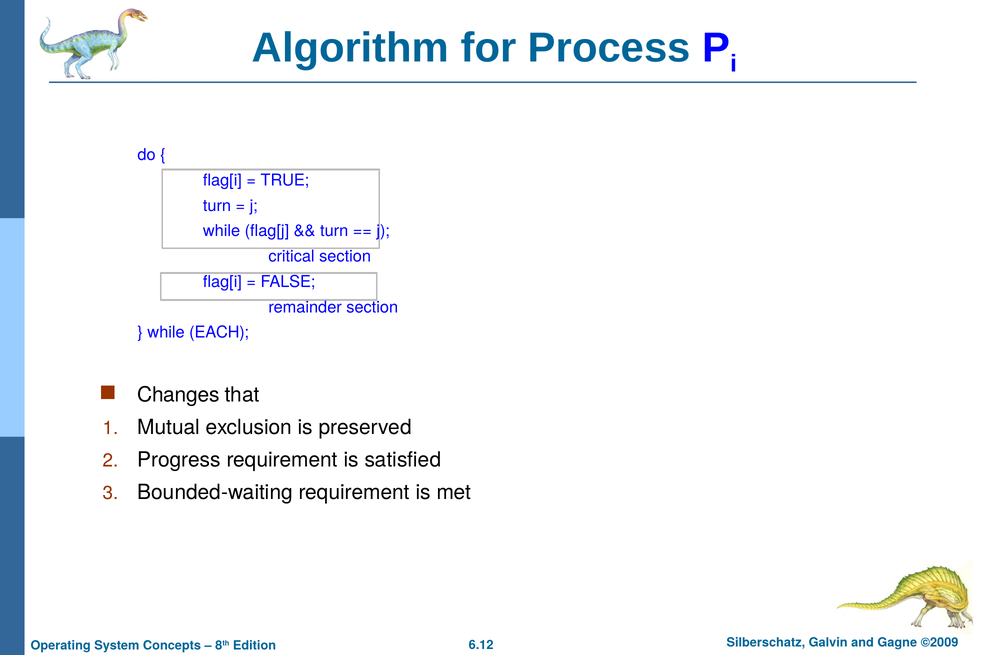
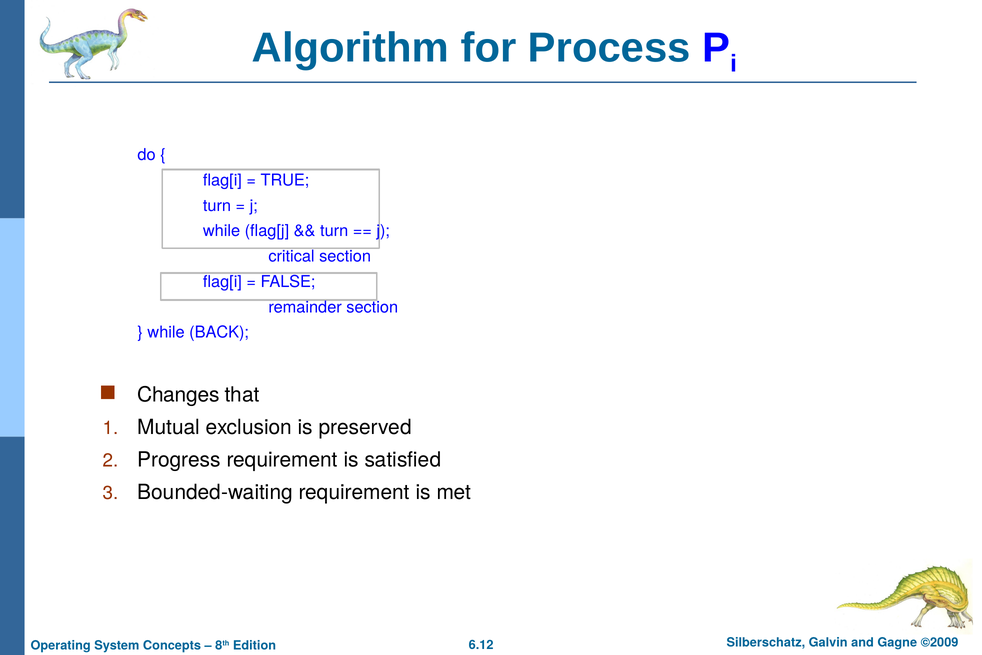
EACH: EACH -> BACK (219, 332)
